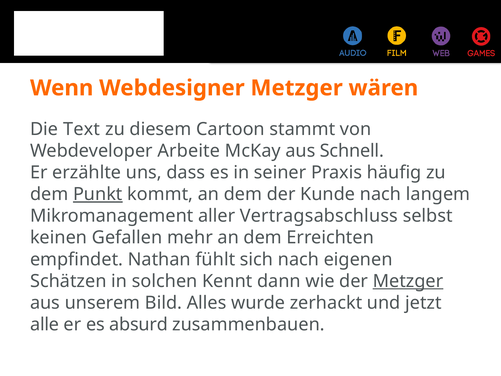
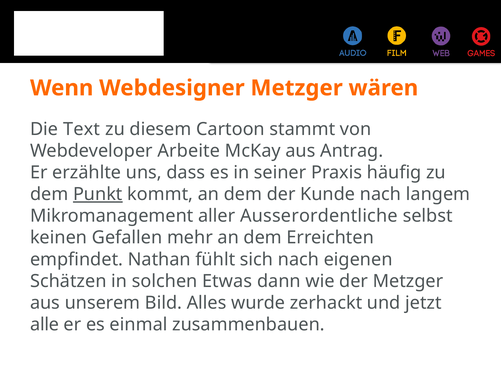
Schnell: Schnell -> Antrag (352, 151)
Vertragsabschluss: Vertragsabschluss -> Ausserordentliche (319, 216)
Kennt: Kennt -> Etwas (227, 281)
Metzger underline: present -> none (408, 281)
absurd: absurd -> einmal (139, 324)
